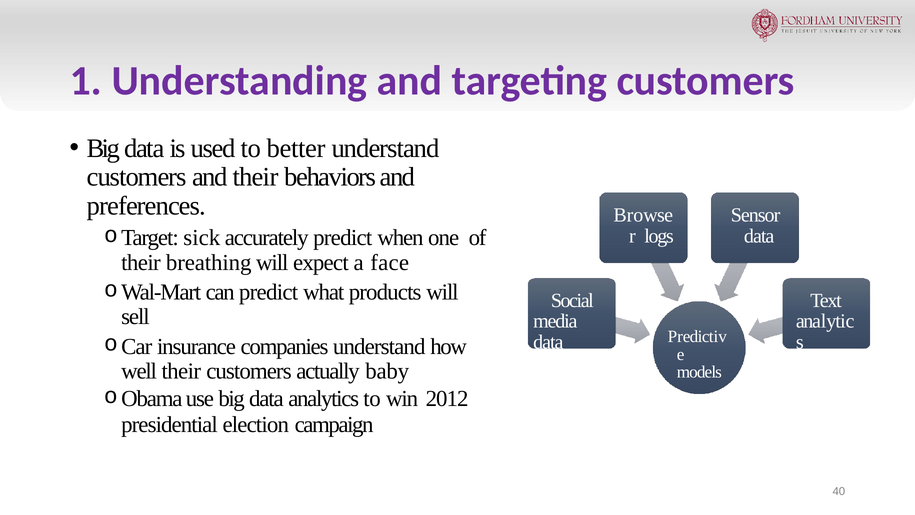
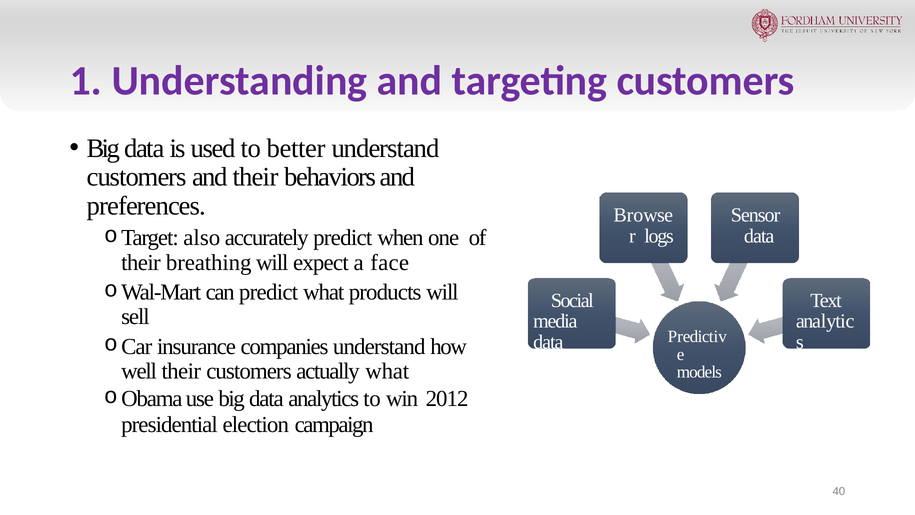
sick: sick -> also (202, 238)
actually baby: baby -> what (387, 371)
